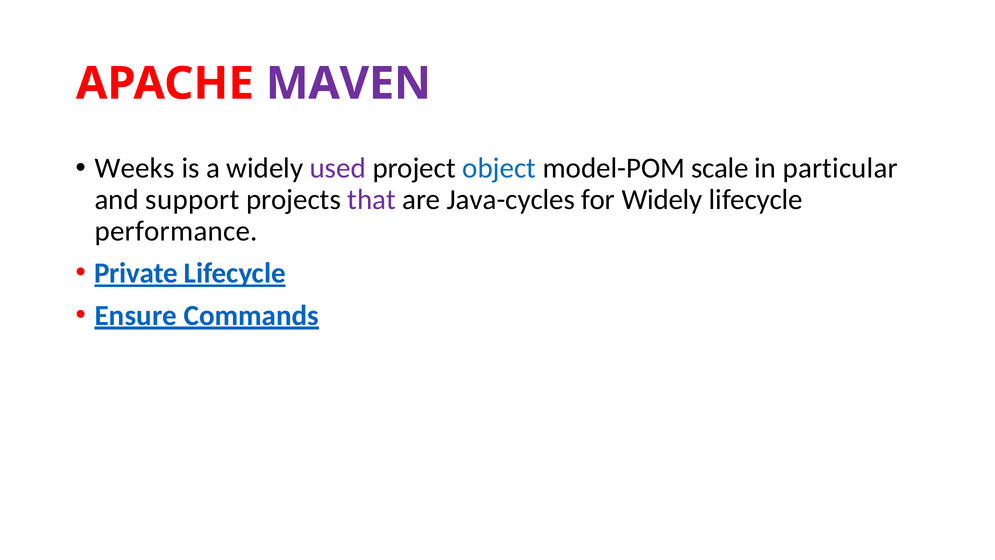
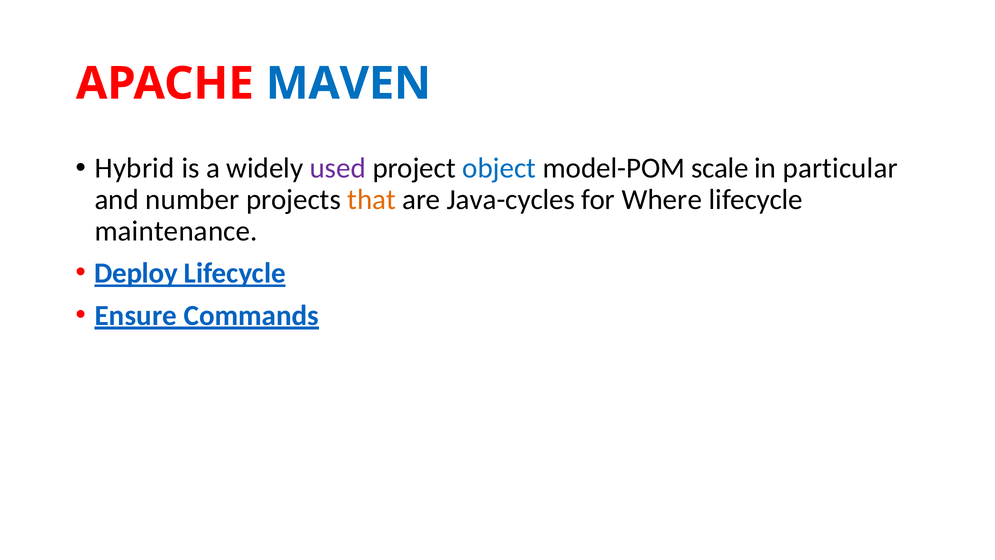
MAVEN colour: purple -> blue (348, 84)
Weeks: Weeks -> Hybrid (135, 168)
support: support -> number (192, 200)
that colour: purple -> orange (372, 200)
for Widely: Widely -> Where (662, 200)
performance: performance -> maintenance (176, 231)
Private: Private -> Deploy (136, 273)
